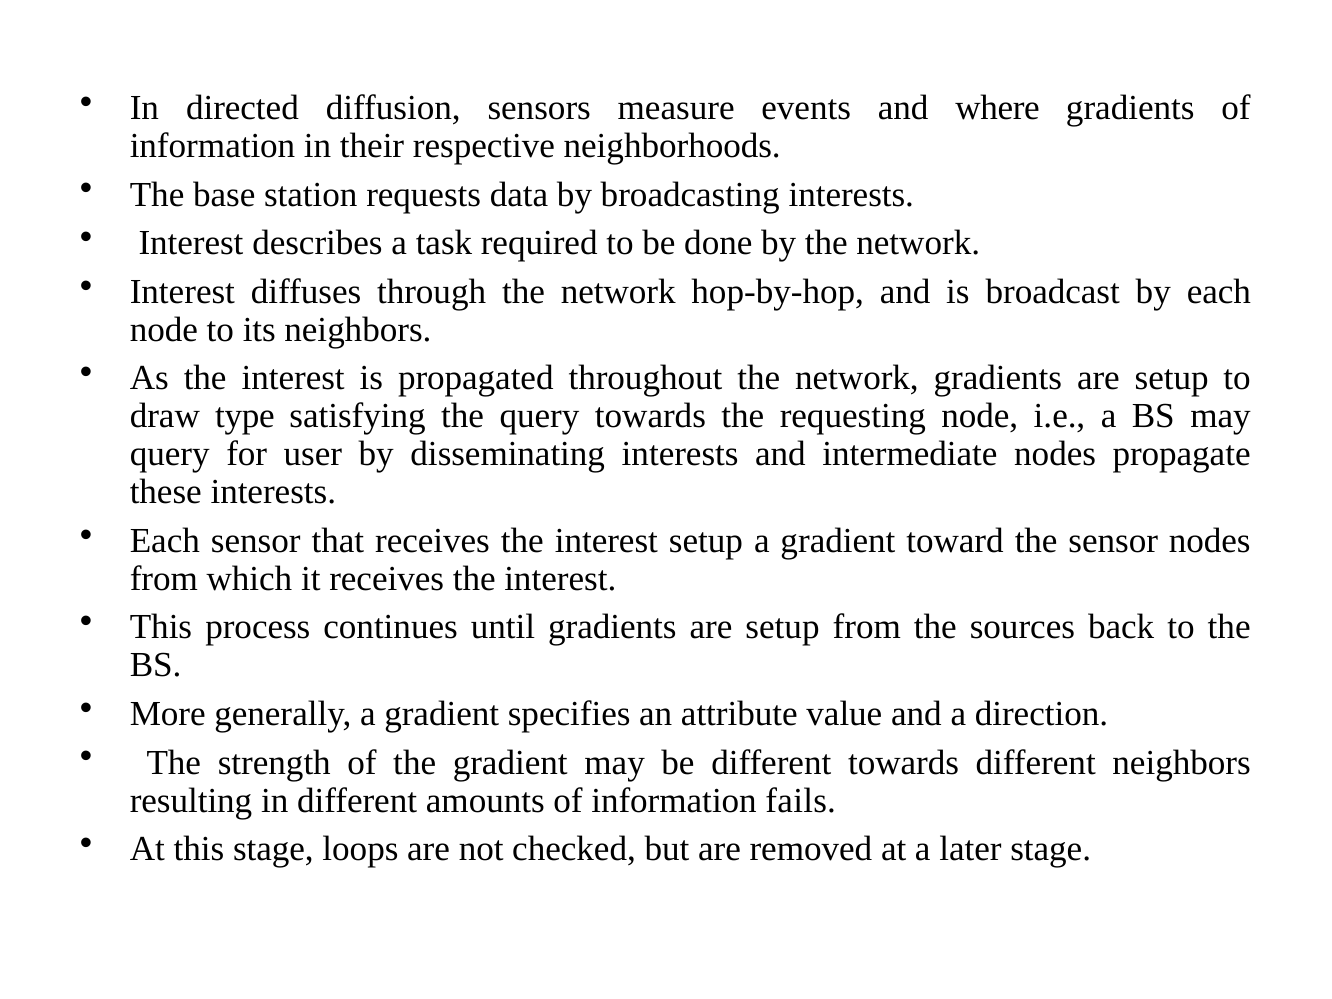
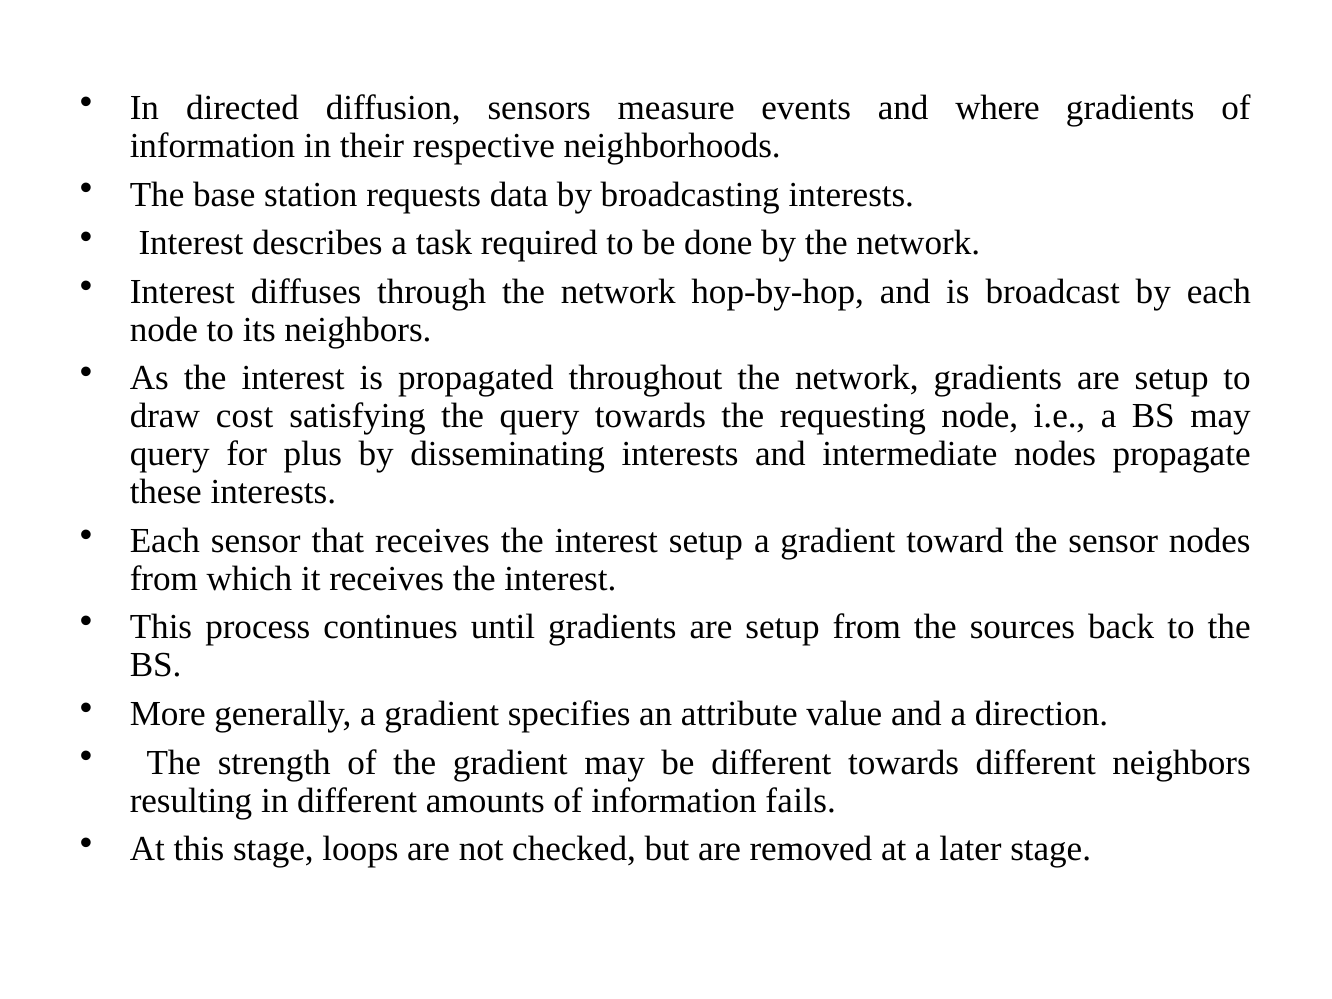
type: type -> cost (245, 416)
user: user -> plus (313, 454)
